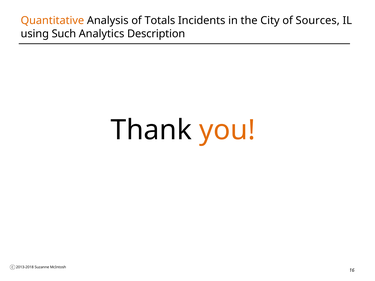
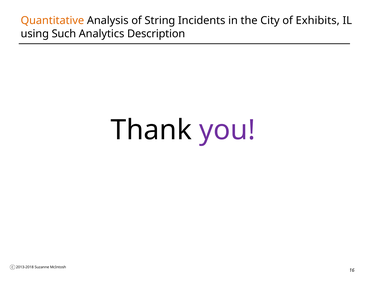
Totals: Totals -> String (160, 21)
Sources: Sources -> Exhibits (318, 21)
you colour: orange -> purple (227, 130)
